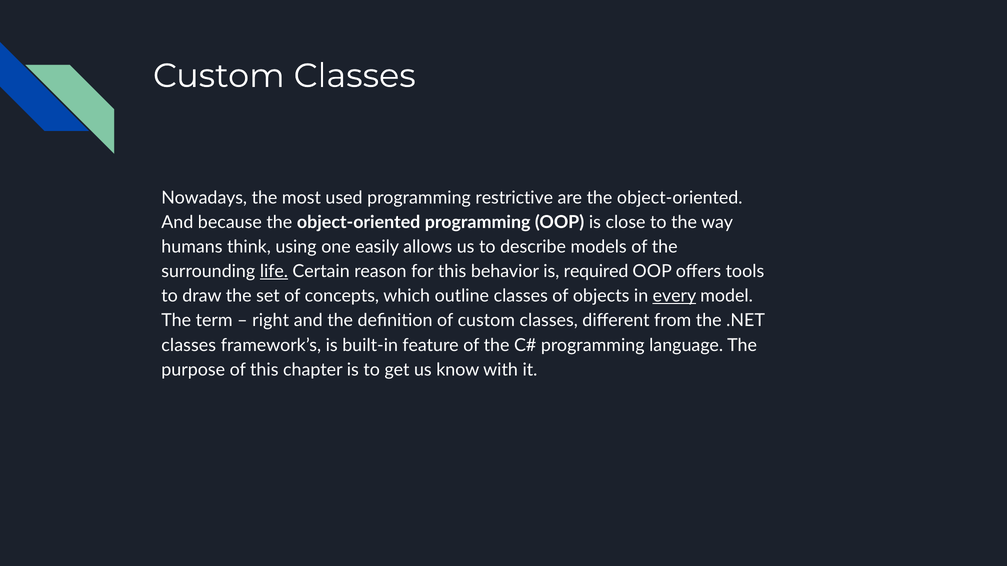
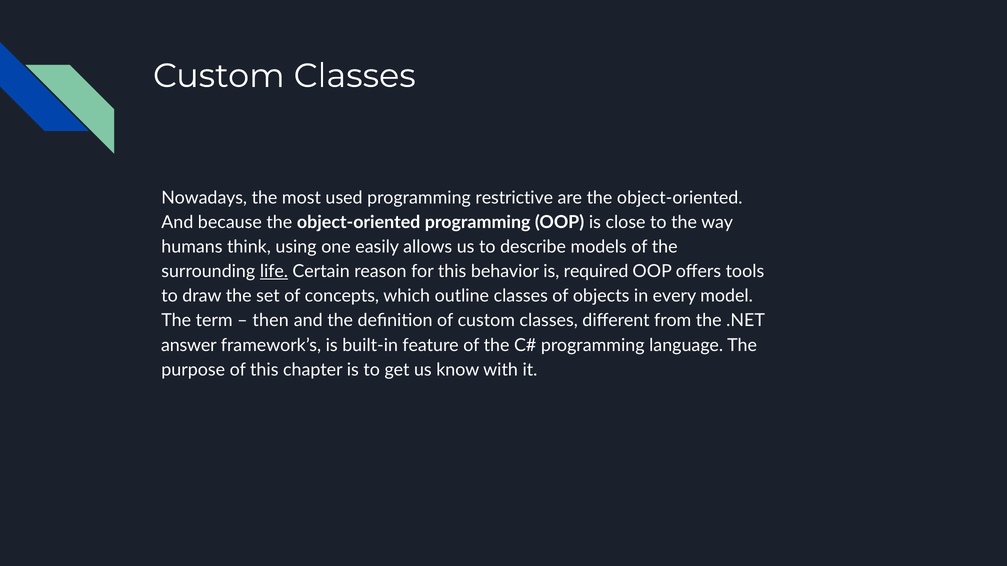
every underline: present -> none (674, 296)
right: right -> then (271, 321)
classes: classes -> answer (189, 345)
